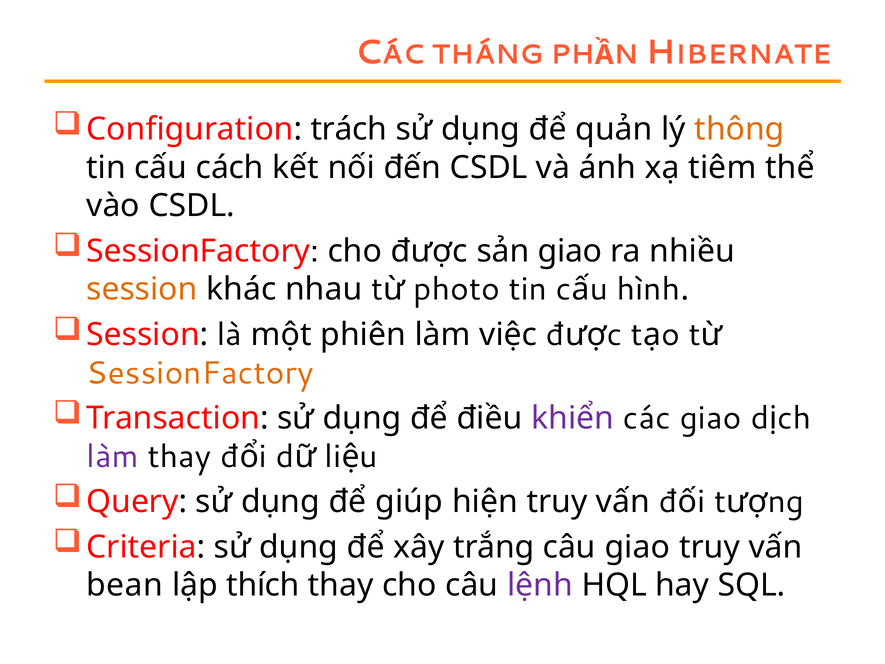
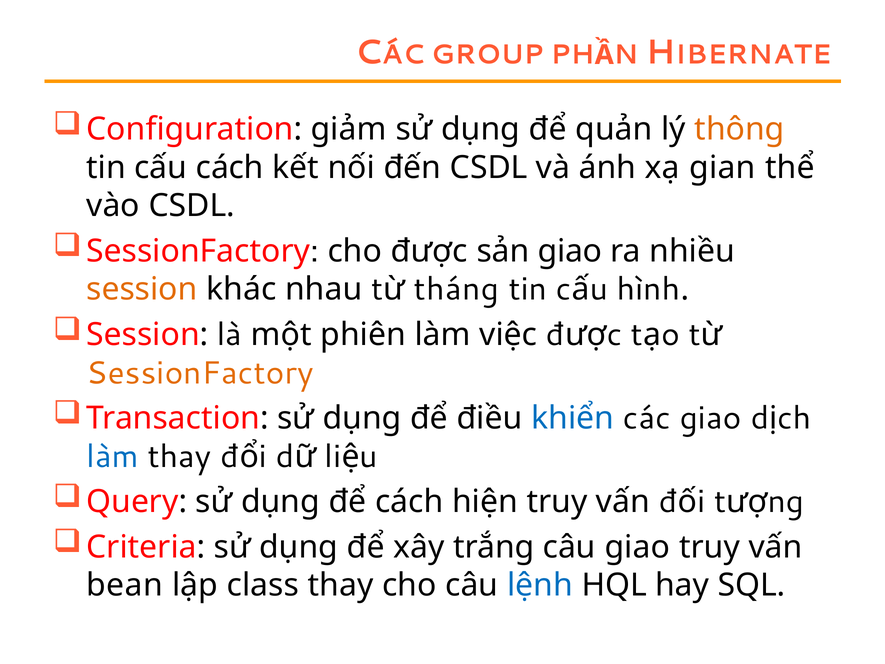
THÁNG: THÁNG -> GROUP (488, 55)
trách: trách -> giảm (349, 129)
tiêm: tiêm -> gian (722, 167)
photo: photo -> tháng (457, 289)
khiển colour: purple -> blue (573, 418)
làm colour: purple -> blue (113, 456)
để giúp: giúp -> cách (409, 502)
thích: thích -> class (263, 585)
lệnh colour: purple -> blue (540, 585)
